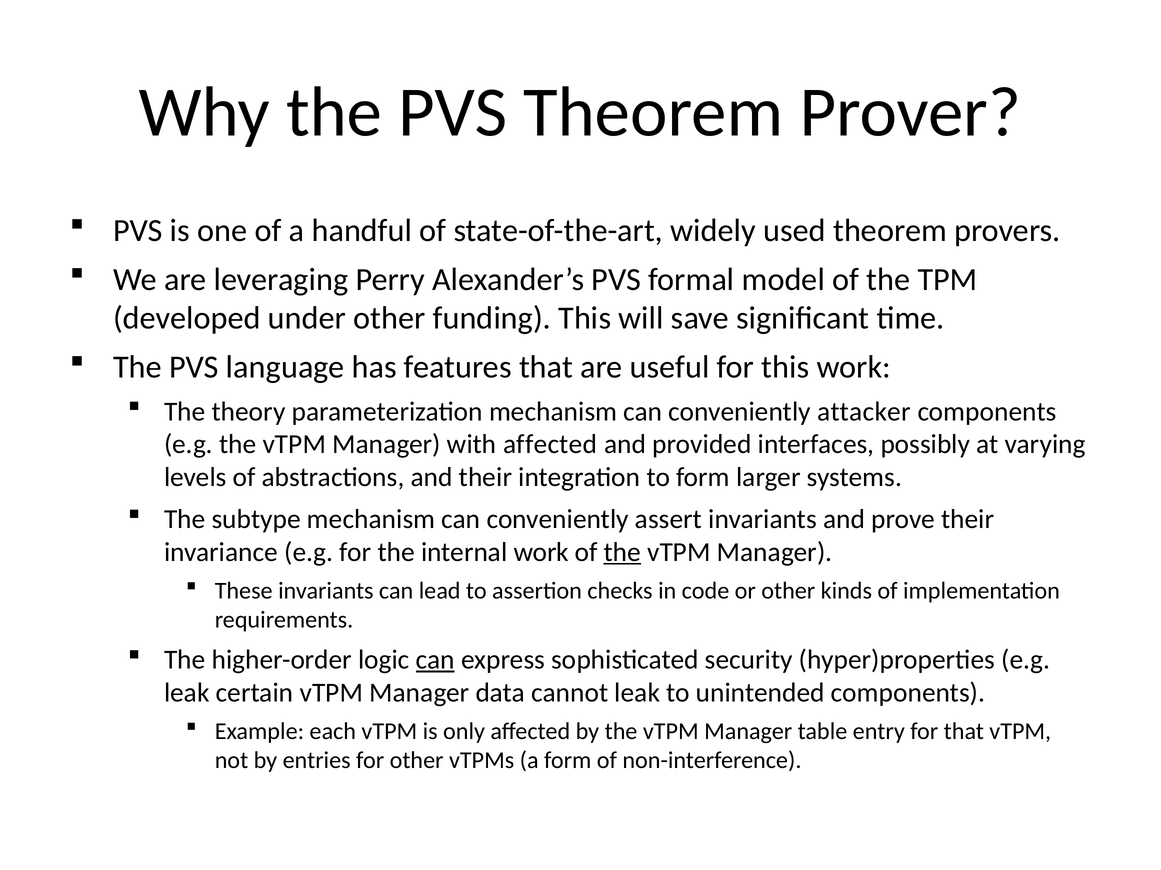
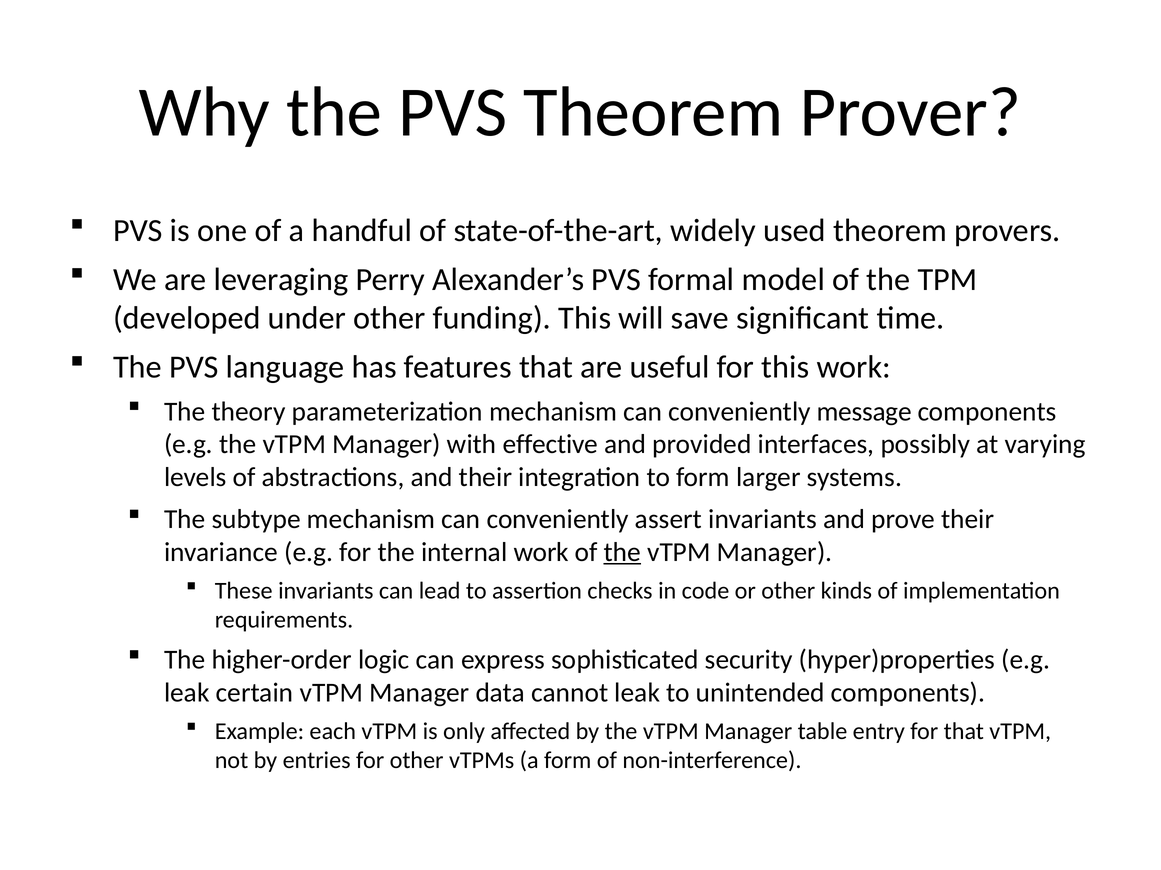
attacker: attacker -> message (864, 412)
with affected: affected -> effective (550, 445)
can underline: present -> none (435, 660)
